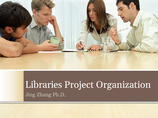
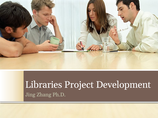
Organization: Organization -> Development (124, 85)
